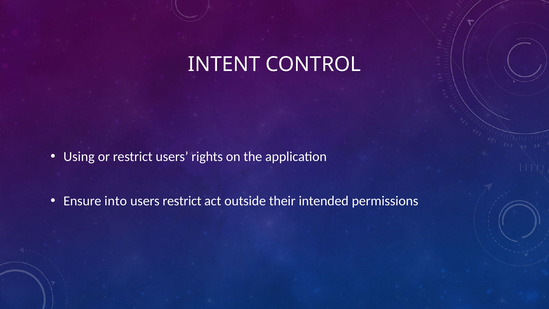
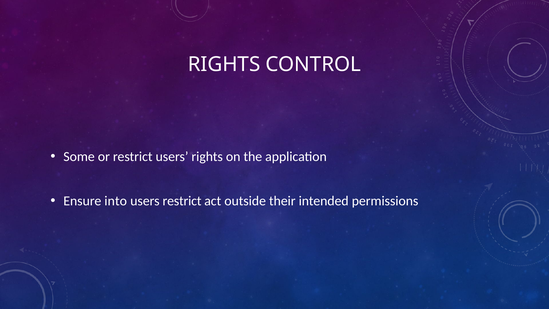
INTENT: INTENT -> RIGHTS (224, 64)
Using: Using -> Some (79, 157)
